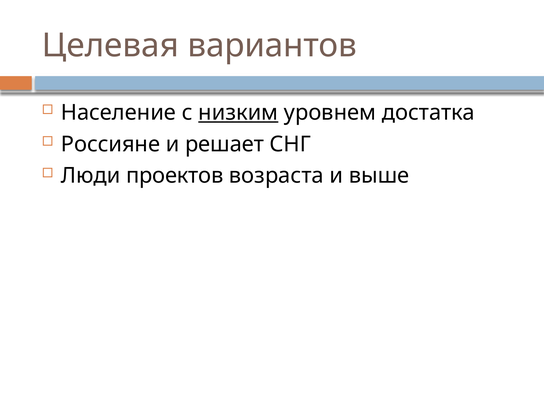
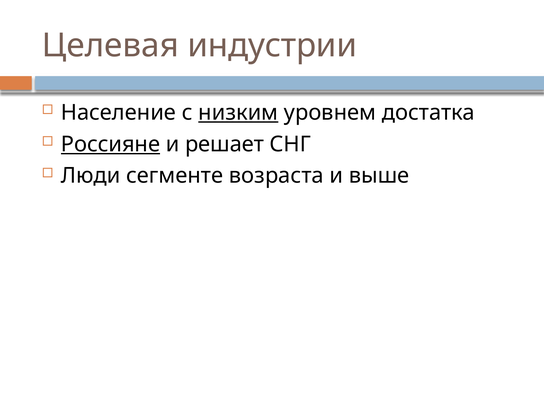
вариантов: вариантов -> индустрии (272, 45)
Россияне underline: none -> present (110, 144)
проектов: проектов -> сегменте (175, 176)
